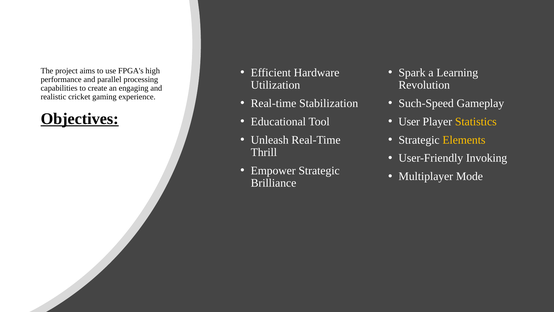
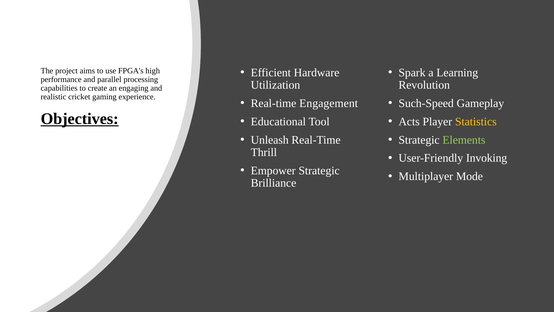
Stabilization: Stabilization -> Engagement (329, 103)
User: User -> Acts (409, 121)
Elements colour: yellow -> light green (464, 140)
